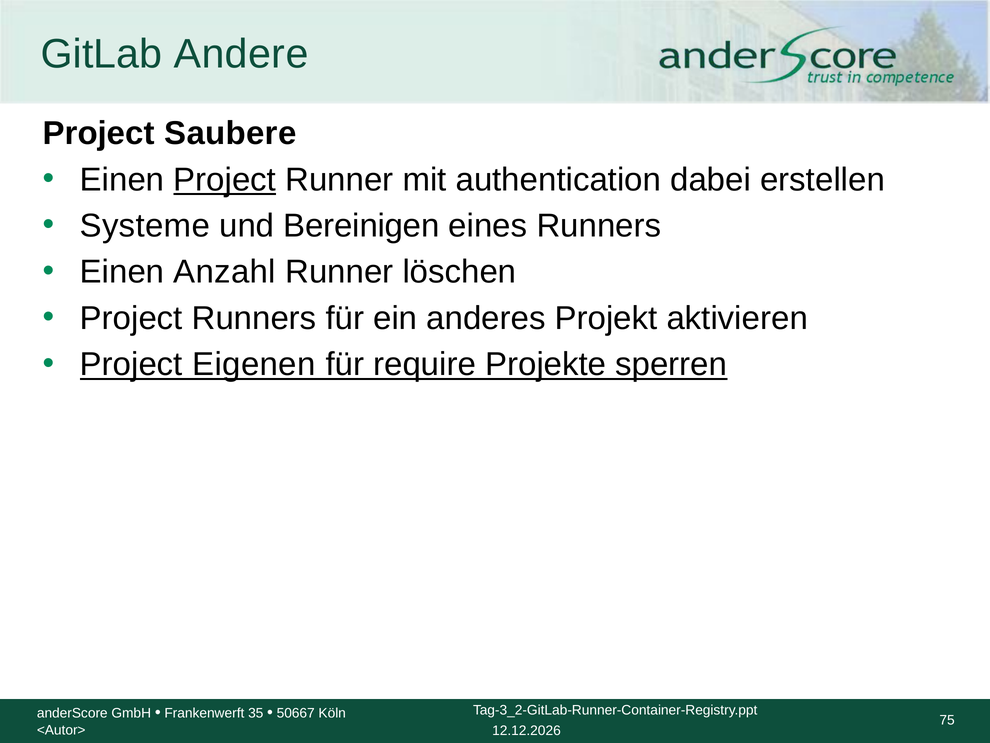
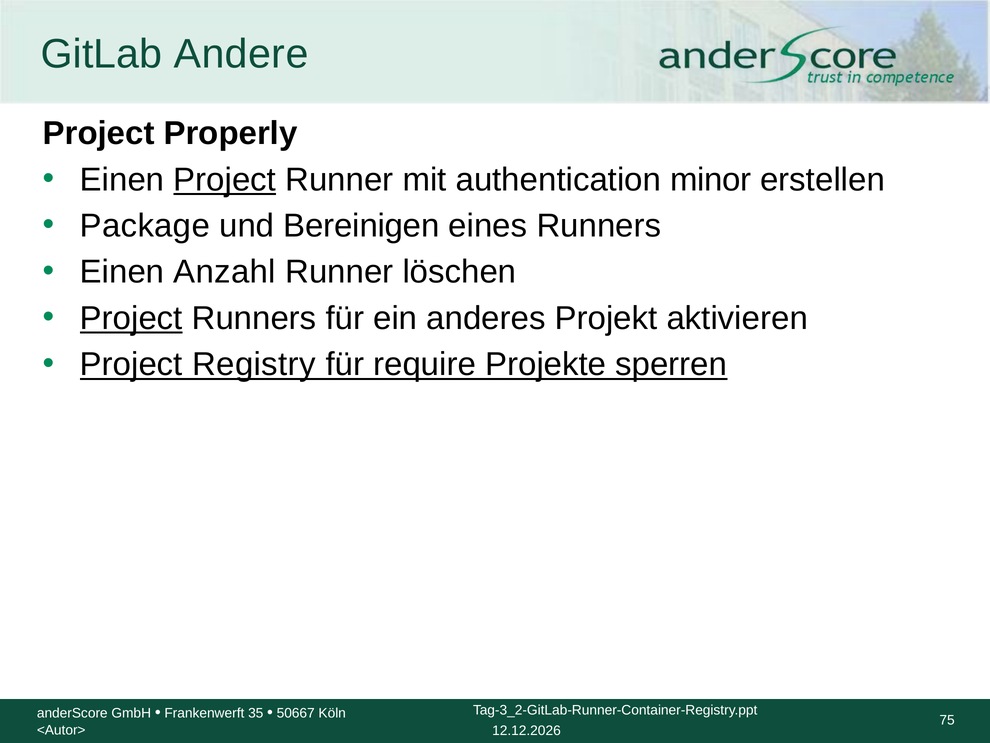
Saubere: Saubere -> Properly (231, 133)
dabei: dabei -> minor (711, 180)
Systeme: Systeme -> Package (145, 226)
Project underline: none -> present (131, 318)
Eigenen: Eigenen -> Registry (254, 364)
